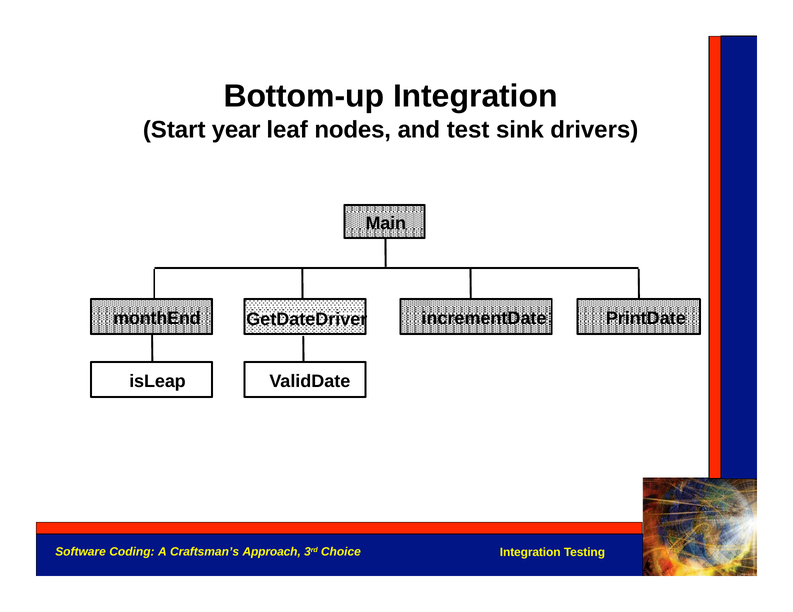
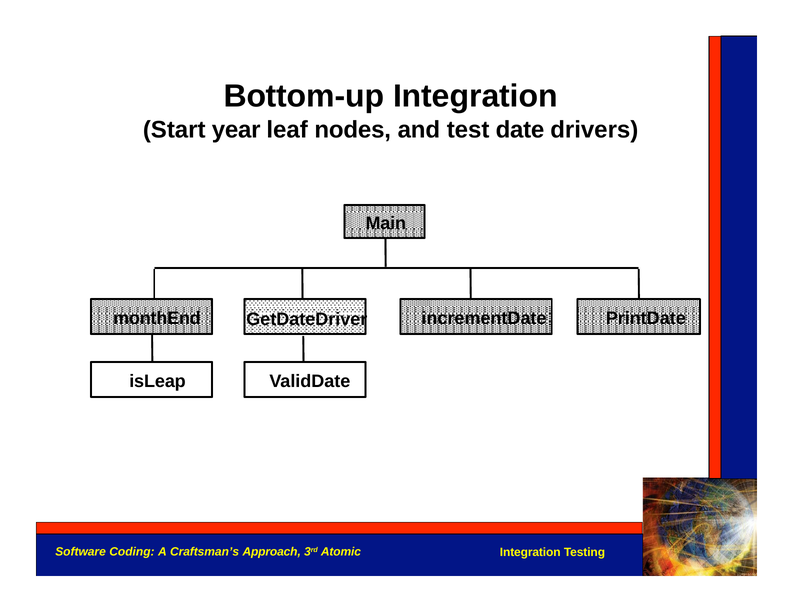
sink: sink -> date (520, 130)
Choice: Choice -> Atomic (341, 552)
